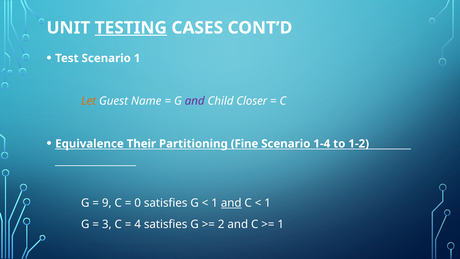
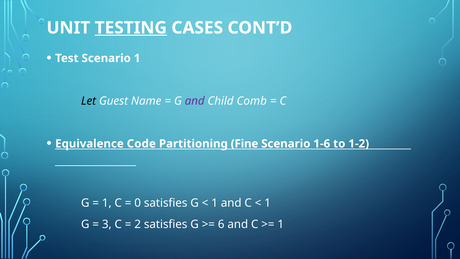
Let colour: orange -> black (89, 101)
Closer: Closer -> Comb (252, 101)
Their: Their -> Code (141, 144)
1-4: 1-4 -> 1-6 (322, 144)
9: 9 -> 1 (107, 203)
and underline: present -> none (231, 203)
4: 4 -> 2 (138, 224)
2: 2 -> 6 (221, 224)
